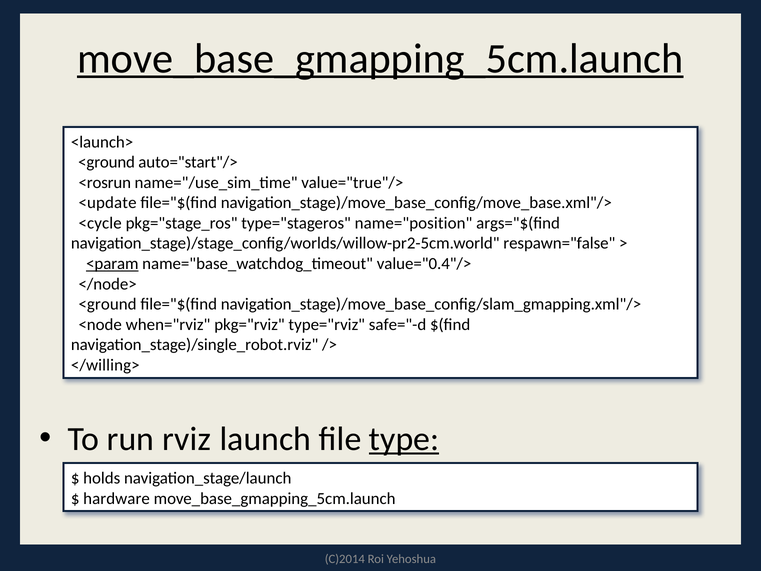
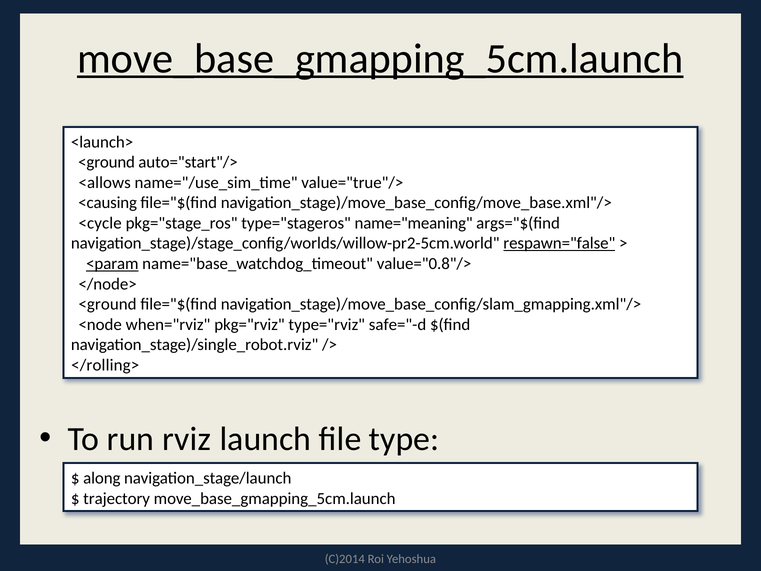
<rosrun: <rosrun -> <allows (105, 182)
<update: <update -> <causing (108, 203)
name="position: name="position -> name="meaning (414, 223)
respawn="false underline: none -> present (559, 243)
value="0.4"/>: value="0.4"/> -> value="0.8"/> (424, 264)
</willing>: </willing> -> </rolling> (105, 365)
type underline: present -> none (404, 439)
holds: holds -> along (102, 478)
hardware: hardware -> trajectory (117, 498)
